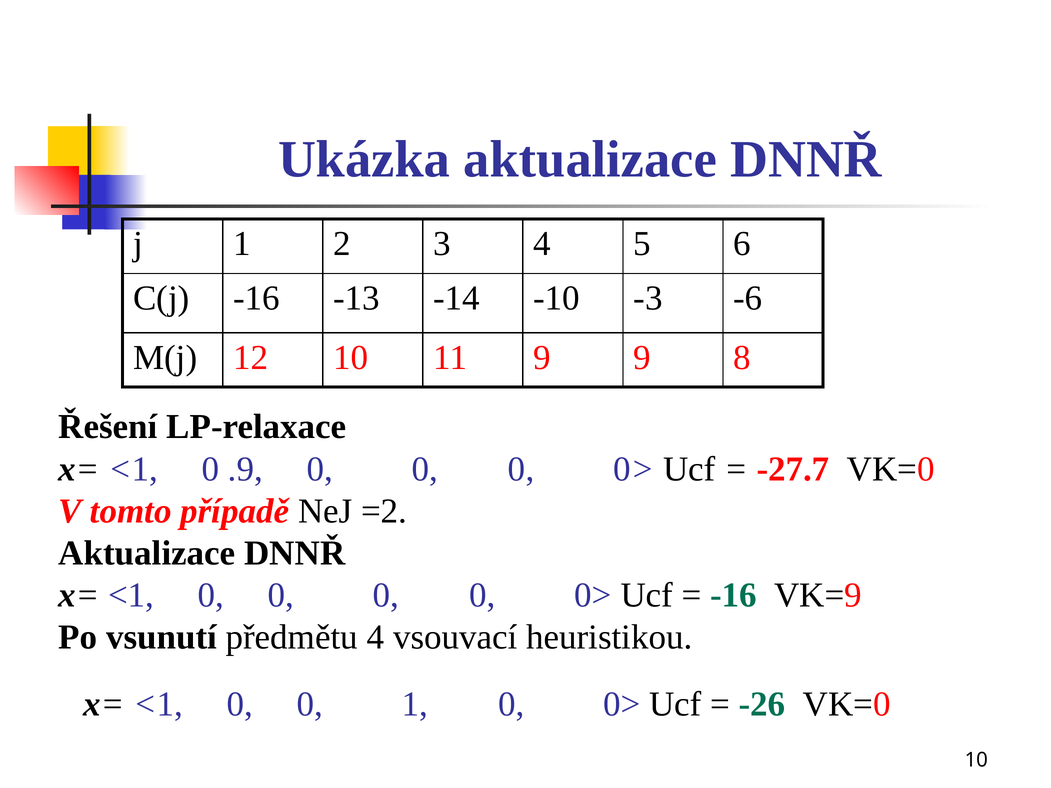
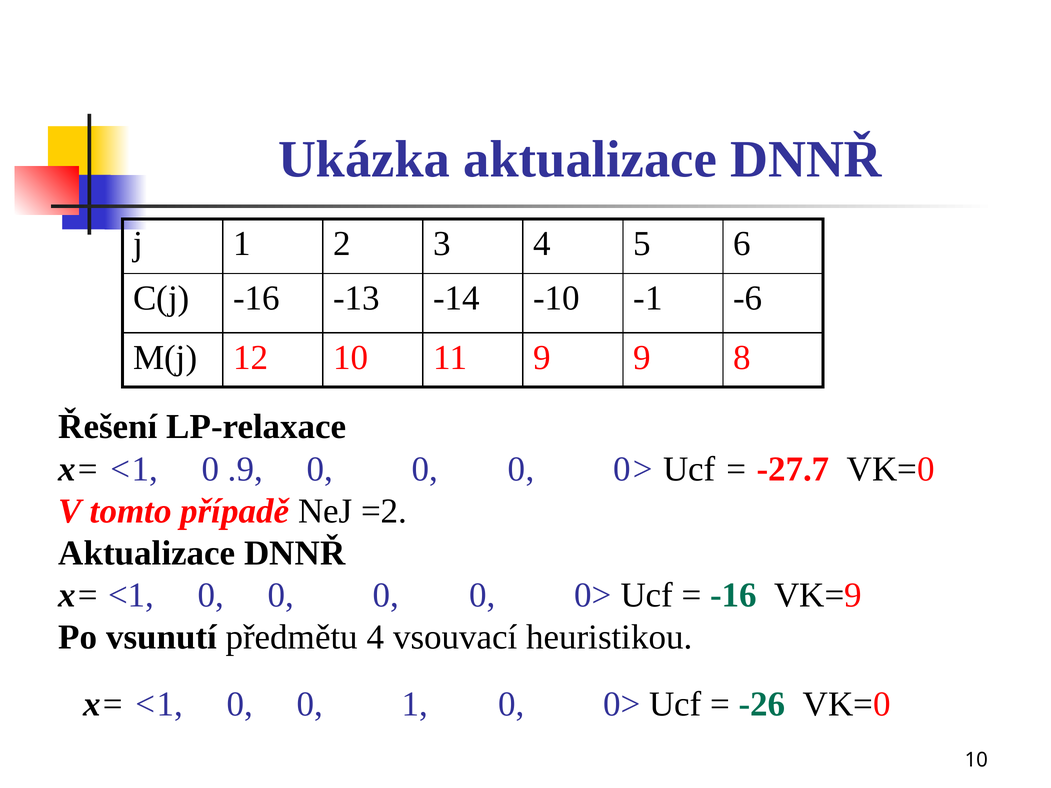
-3: -3 -> -1 (648, 298)
